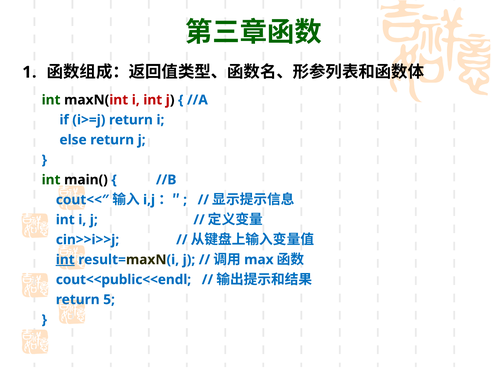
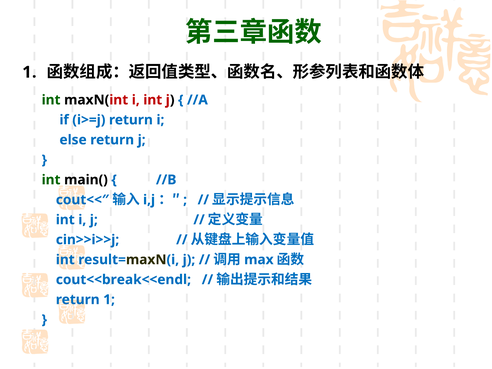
int underline: present -> none (65, 260)
cout<<public<<endl: cout<<public<<endl -> cout<<break<<endl (123, 280)
return 5: 5 -> 1 (109, 300)
